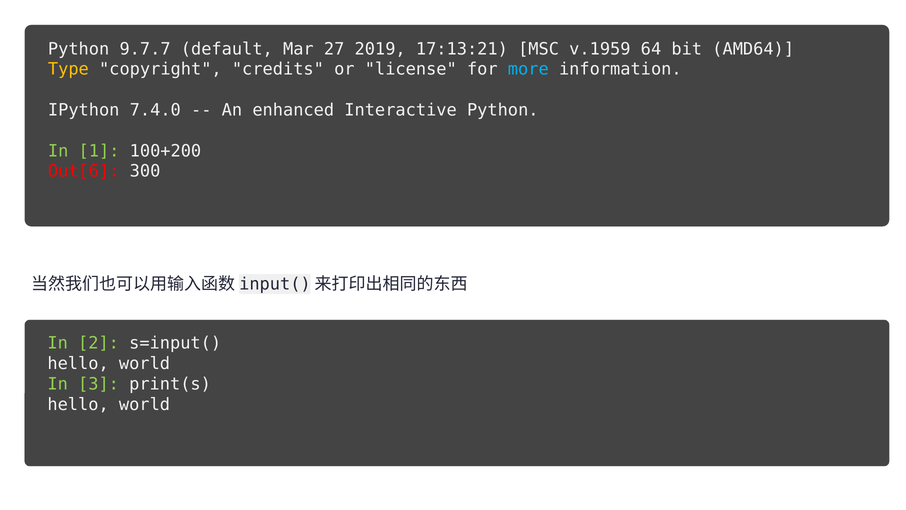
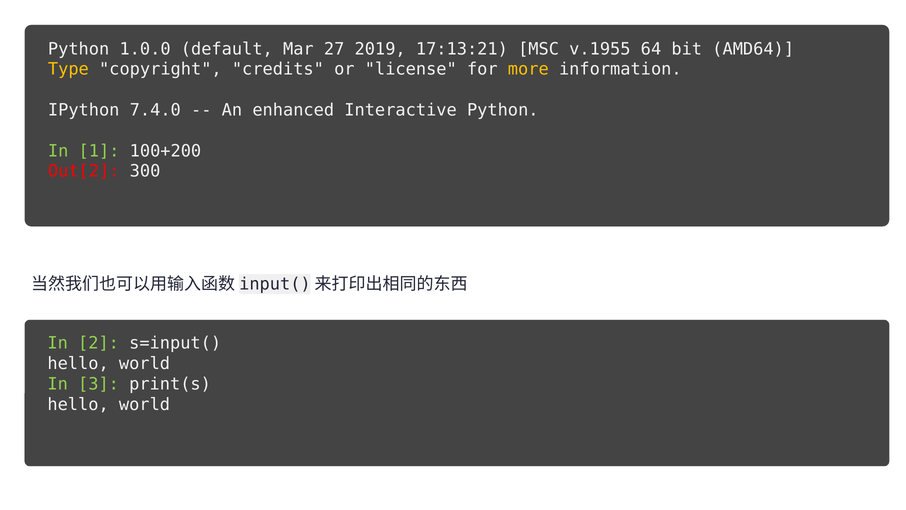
9.7.7: 9.7.7 -> 1.0.0 (145, 49)
v.1959: v.1959 -> v.1955 (600, 49)
more colour: light blue -> yellow (528, 69)
Out[6: Out[6 -> Out[2 (84, 171)
